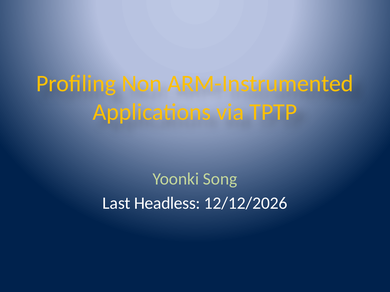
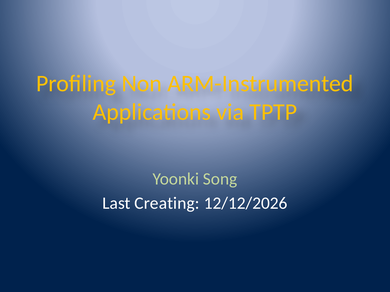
Headless: Headless -> Creating (167, 204)
